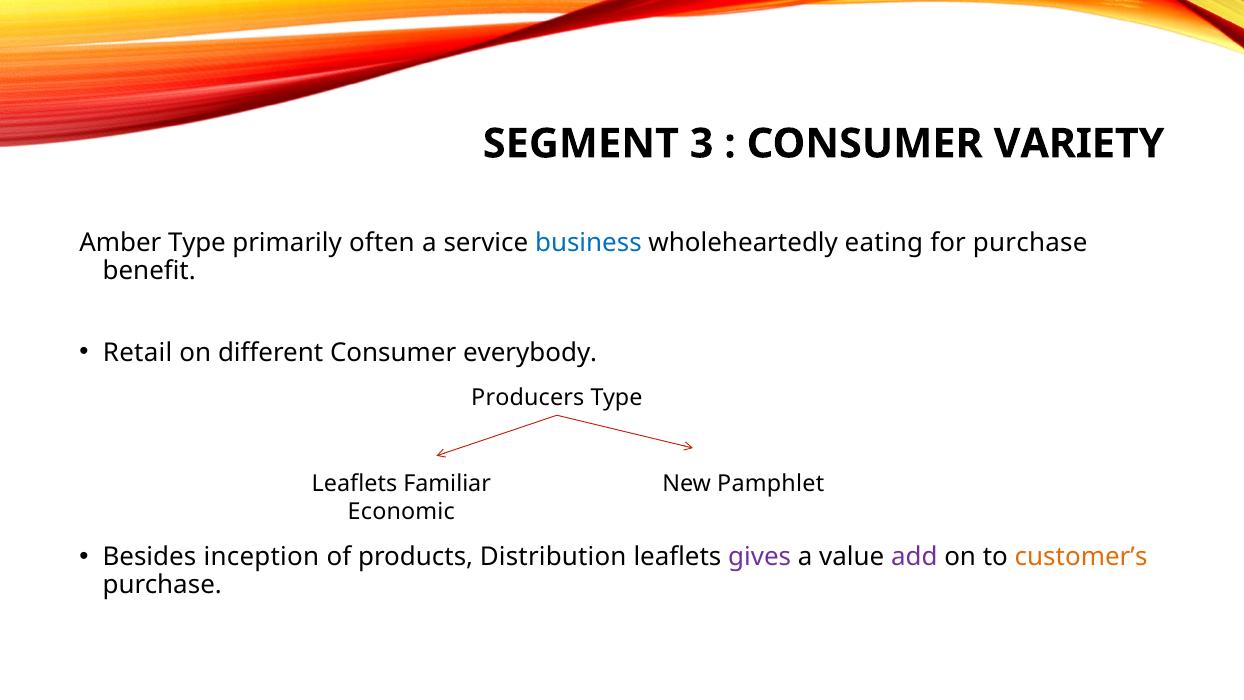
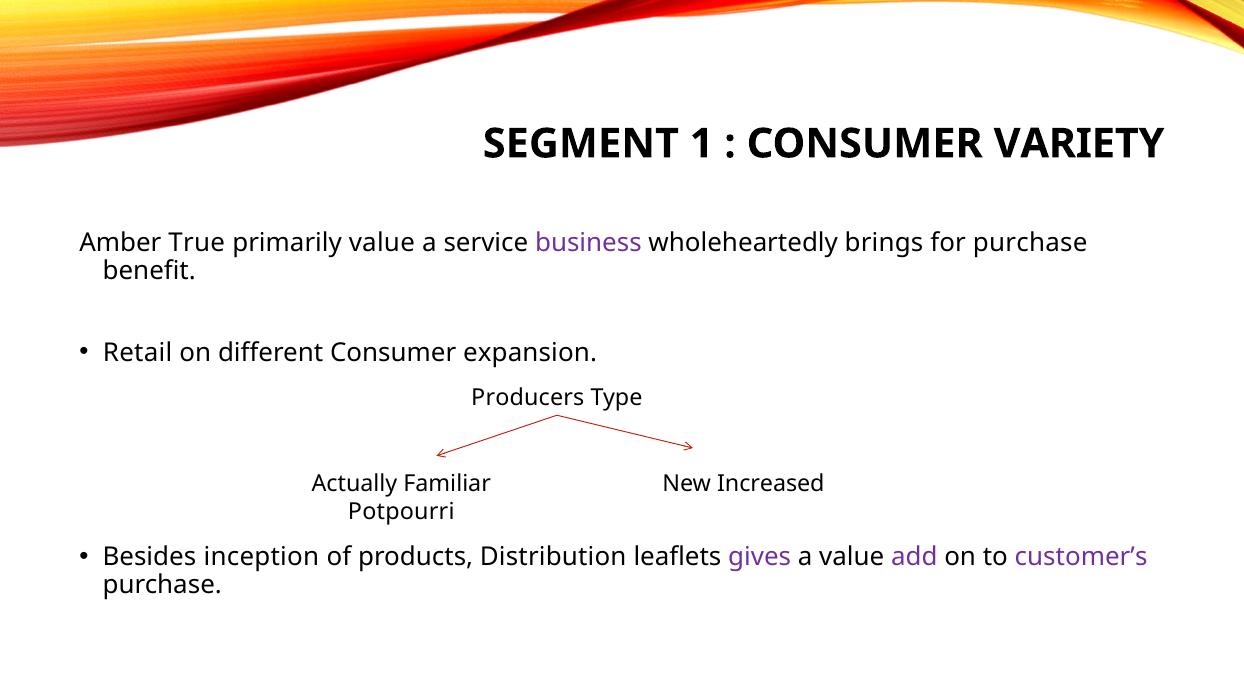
3: 3 -> 1 (702, 144)
Amber Type: Type -> True (197, 242)
primarily often: often -> value (382, 242)
business colour: blue -> purple (588, 242)
eating: eating -> brings (884, 242)
everybody: everybody -> expansion (530, 352)
Leaflets: Leaflets -> Actually (354, 484)
Pamphlet: Pamphlet -> Increased (771, 484)
Economic: Economic -> Potpourri (401, 512)
customer’s colour: orange -> purple (1081, 557)
